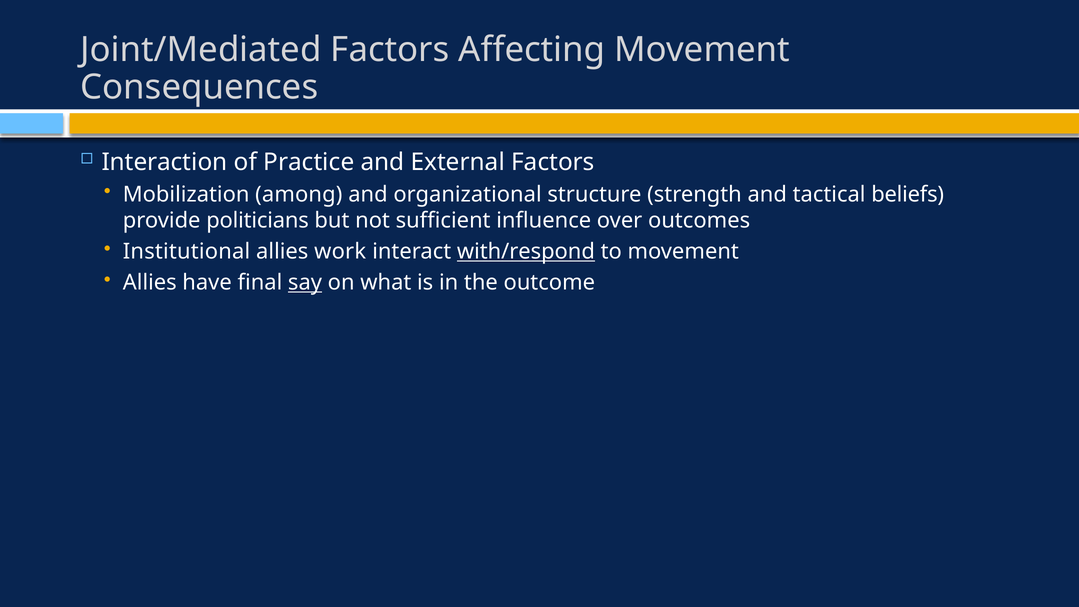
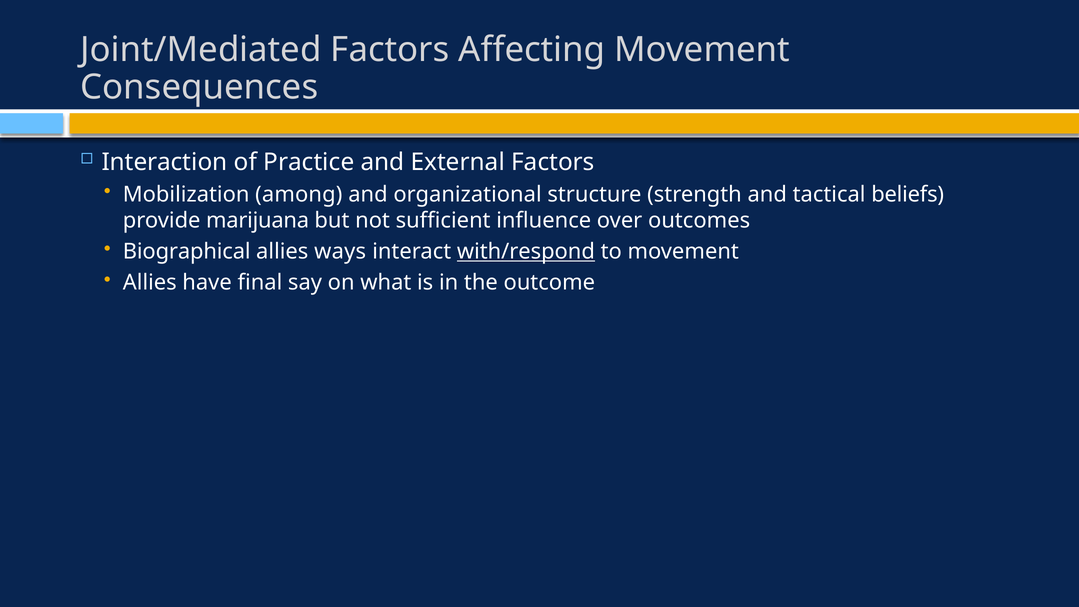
politicians: politicians -> marijuana (258, 221)
Institutional: Institutional -> Biographical (187, 252)
work: work -> ways (340, 252)
say underline: present -> none (305, 283)
